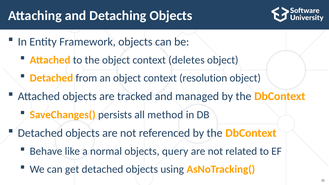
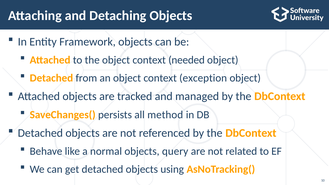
deletes: deletes -> needed (187, 60)
resolution: resolution -> exception (203, 78)
